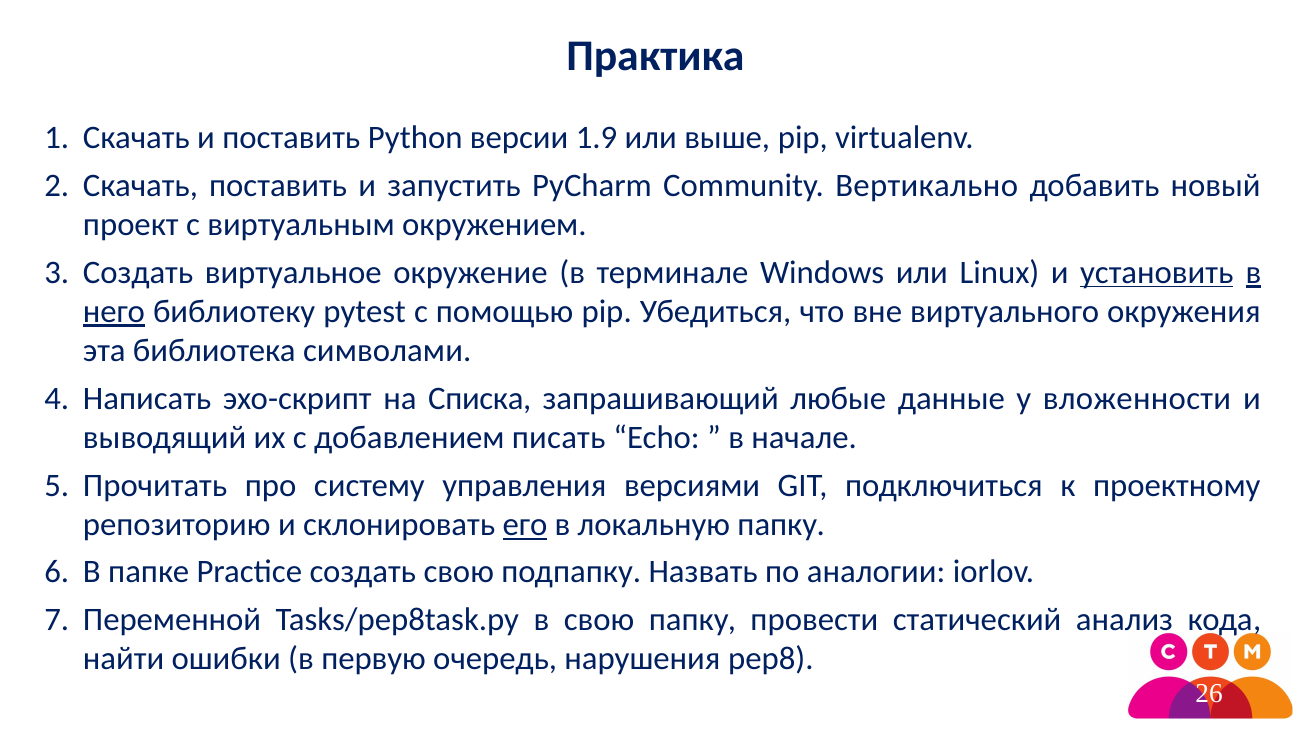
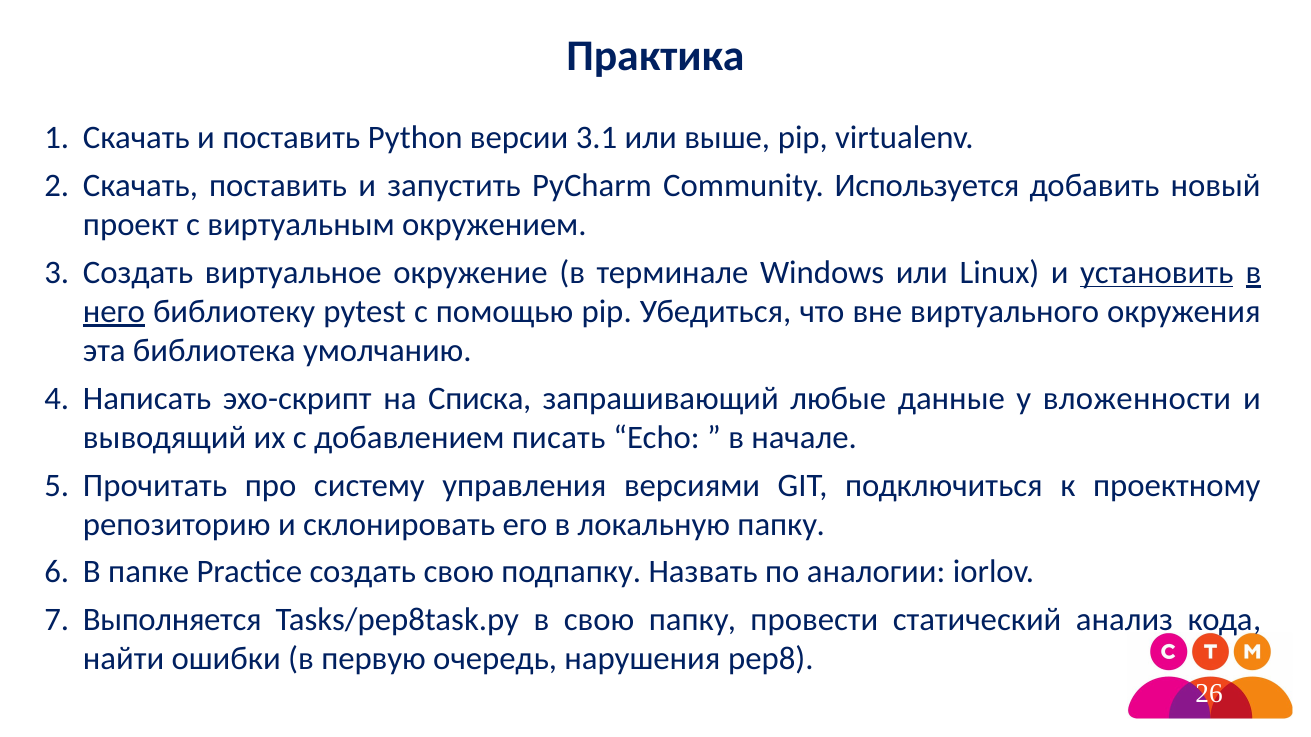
1.9: 1.9 -> 3.1 (597, 138)
Вертикально: Вертикально -> Используется (927, 186)
символами: символами -> умолчанию (387, 351)
его underline: present -> none (525, 525)
Переменной: Переменной -> Выполняется (172, 620)
